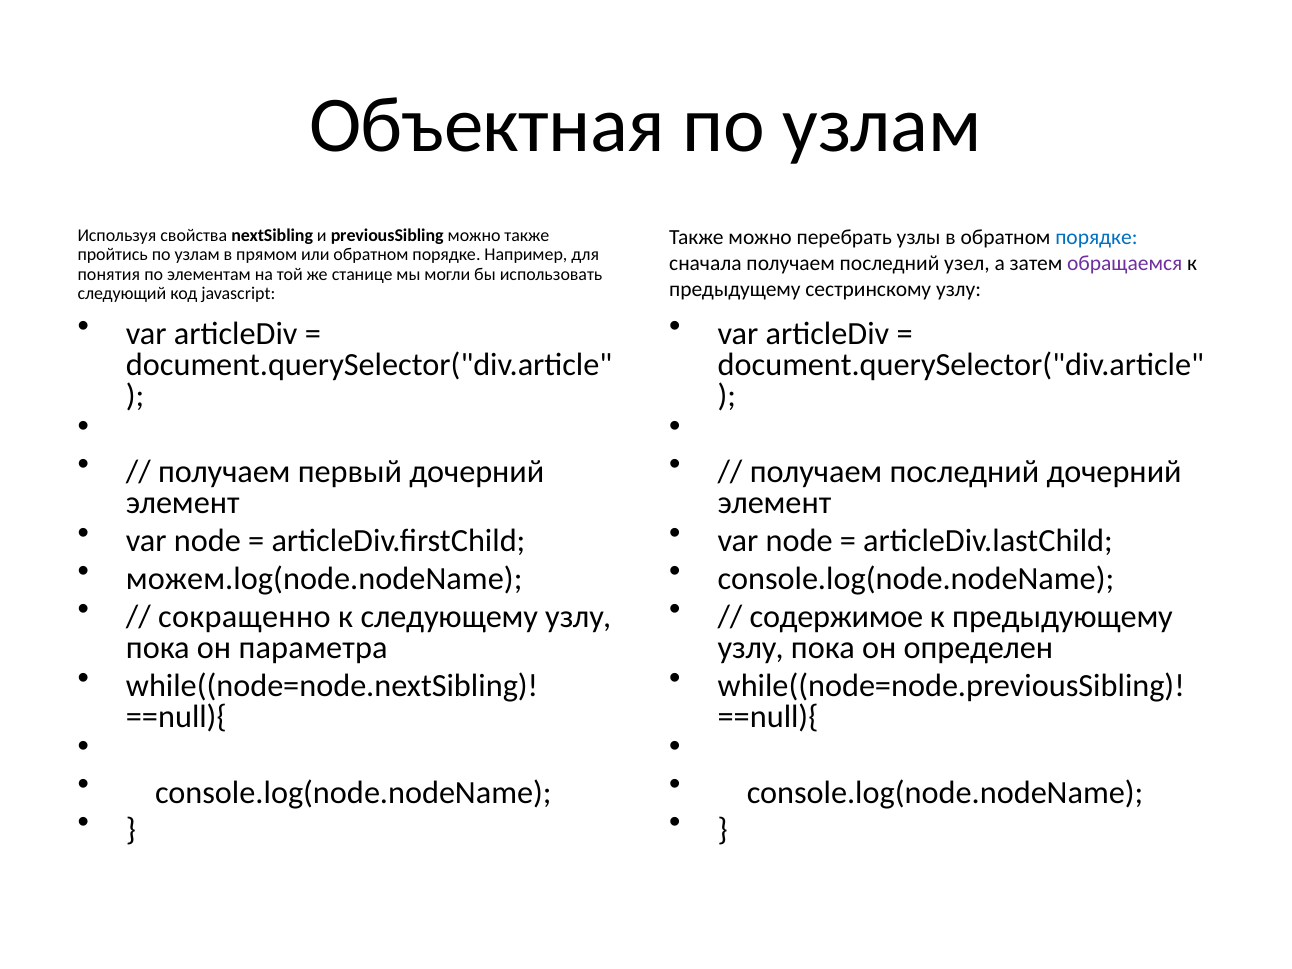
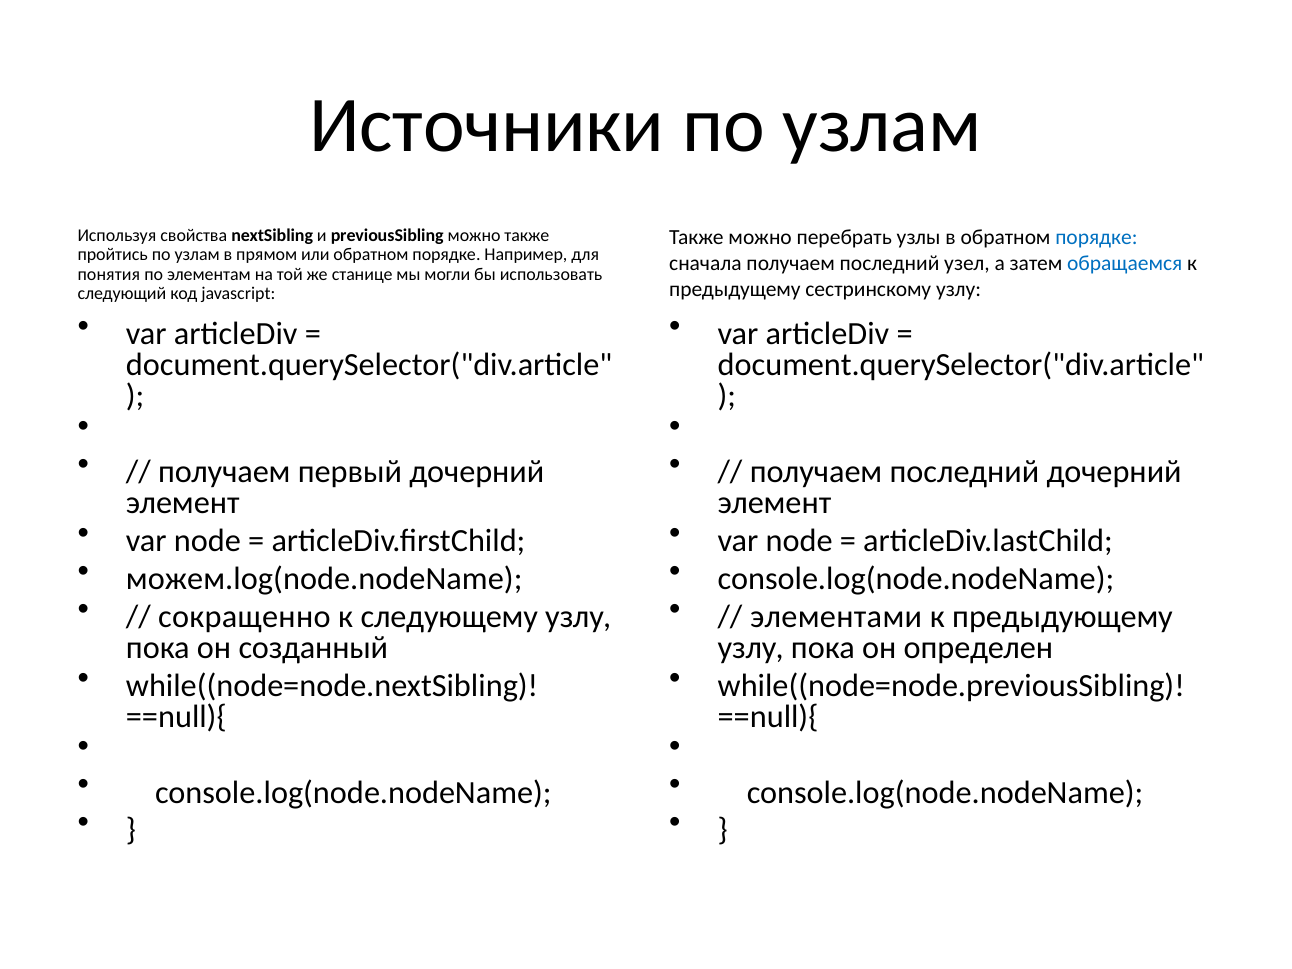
Объектная: Объектная -> Источники (487, 125)
обращаемся colour: purple -> blue (1125, 264)
содержимое: содержимое -> элементами (836, 617)
параметра: параметра -> созданный (313, 648)
